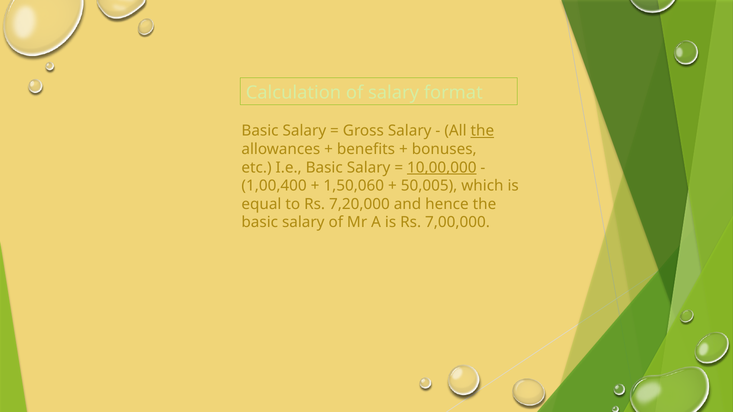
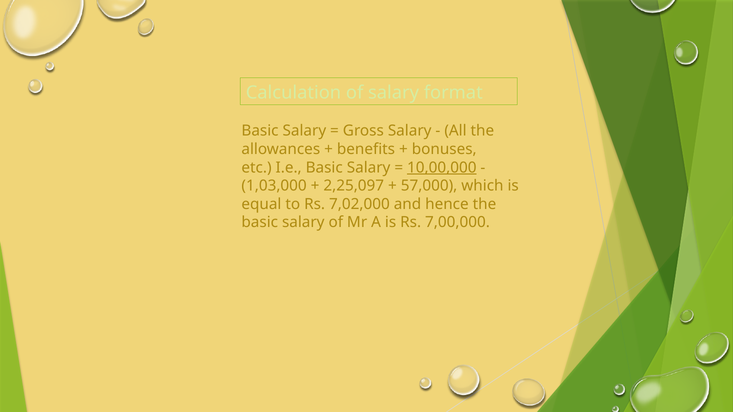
the underline: present -> none (482, 131)
1,00,400: 1,00,400 -> 1,03,000 (274, 186)
1,50,060: 1,50,060 -> 2,25,097 (354, 186)
50,005: 50,005 -> 57,000 (429, 186)
7,20,000: 7,20,000 -> 7,02,000 (359, 204)
